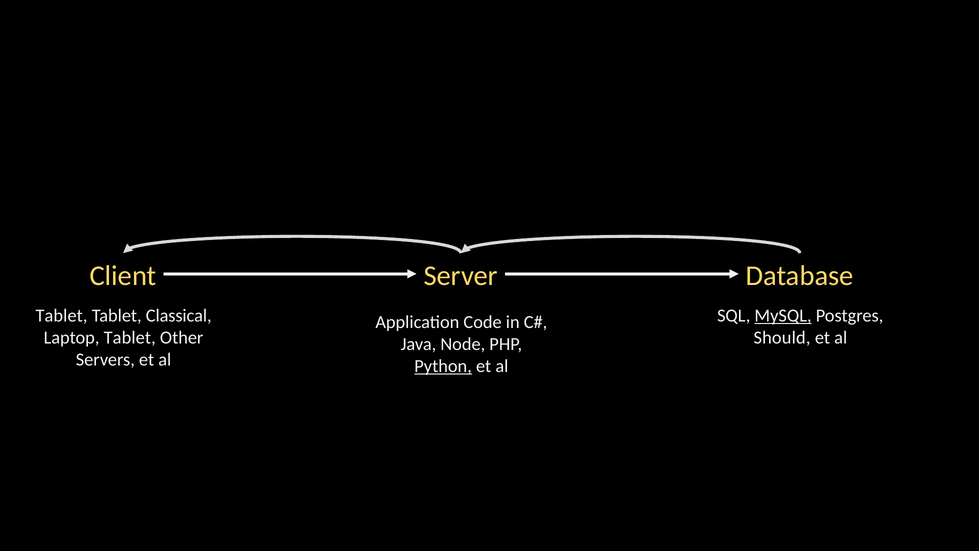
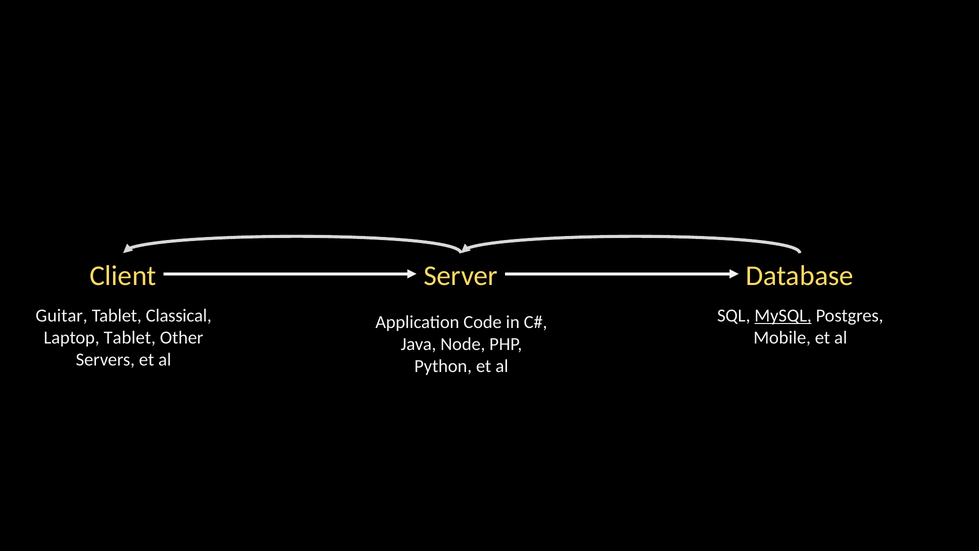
Tablet: Tablet -> Guitar (62, 315)
Should: Should -> Mobile (782, 338)
Python underline: present -> none (443, 366)
